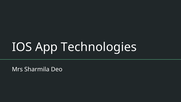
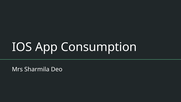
Technologies: Technologies -> Consumption (99, 47)
